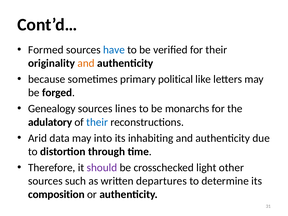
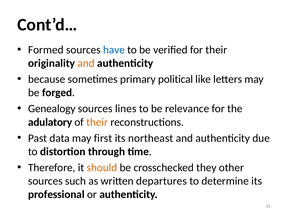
monarchs: monarchs -> relevance (187, 109)
their colour: blue -> orange (97, 122)
Arid: Arid -> Past (38, 138)
into: into -> first (103, 138)
inhabiting: inhabiting -> northeast (151, 138)
should colour: purple -> orange (102, 168)
light: light -> they (206, 168)
composition: composition -> professional (56, 194)
